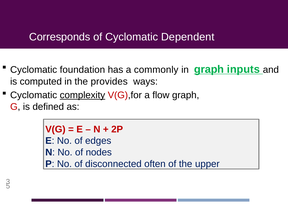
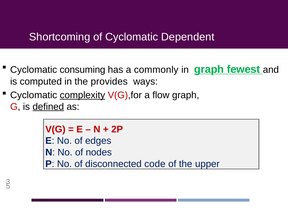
Corresponds: Corresponds -> Shortcoming (60, 37)
foundation: foundation -> consuming (83, 70)
inputs: inputs -> fewest (243, 69)
defined underline: none -> present (48, 107)
often: often -> code (155, 164)
